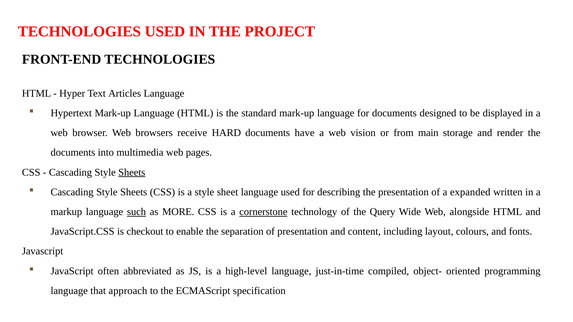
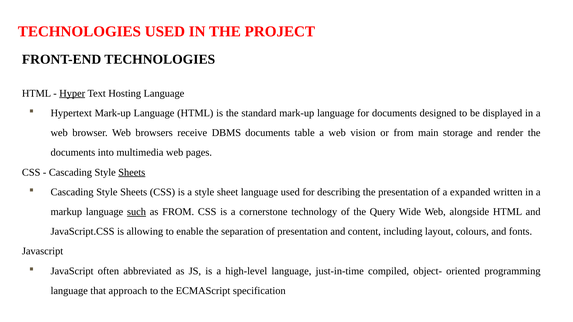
Hyper underline: none -> present (72, 93)
Articles: Articles -> Hosting (125, 93)
HARD: HARD -> DBMS (226, 133)
have: have -> table (305, 133)
as MORE: MORE -> FROM (178, 212)
cornerstone underline: present -> none (263, 212)
checkout: checkout -> allowing (145, 232)
